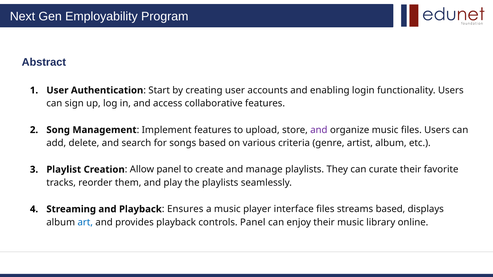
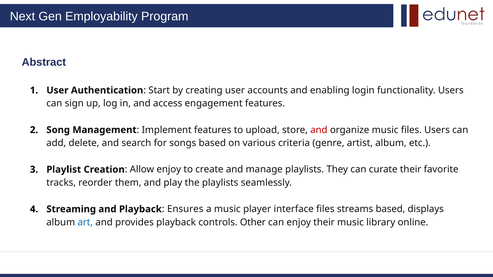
collaborative: collaborative -> engagement (214, 104)
and colour: purple -> red (319, 130)
Allow panel: panel -> enjoy (169, 170)
controls Panel: Panel -> Other (253, 223)
